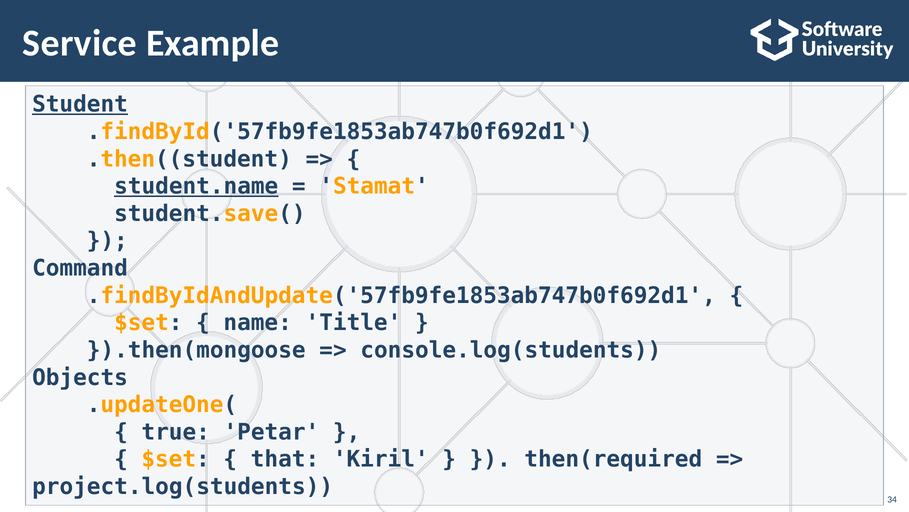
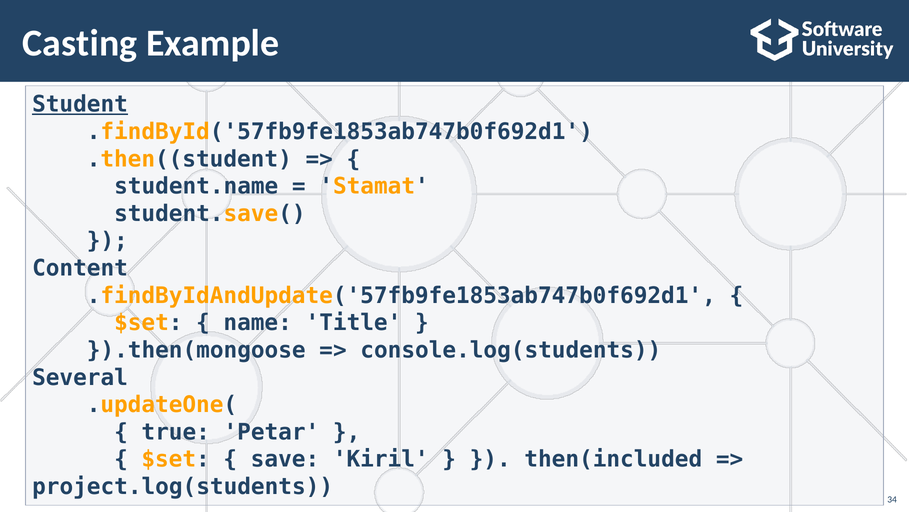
Service: Service -> Casting (80, 43)
student.name underline: present -> none (196, 186)
Command: Command -> Content (80, 268)
Objects: Objects -> Several (80, 377)
that: that -> save (285, 459)
then(required: then(required -> then(included (613, 459)
